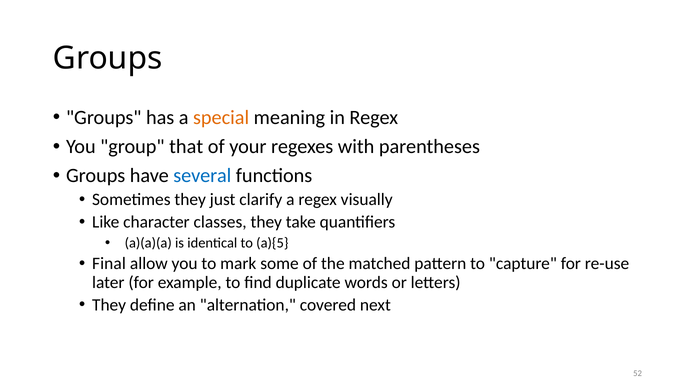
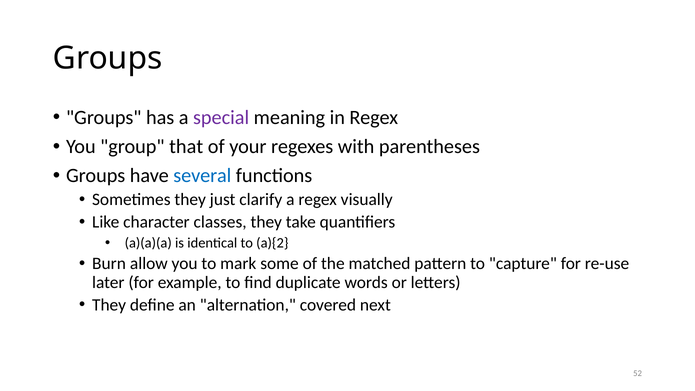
special colour: orange -> purple (221, 117)
a){5: a){5 -> a){2 (272, 243)
Final: Final -> Burn (109, 264)
